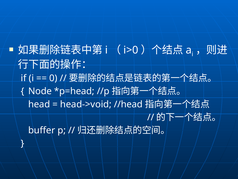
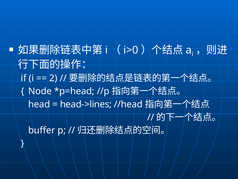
0: 0 -> 2 (53, 78)
head->void: head->void -> head->lines (86, 104)
